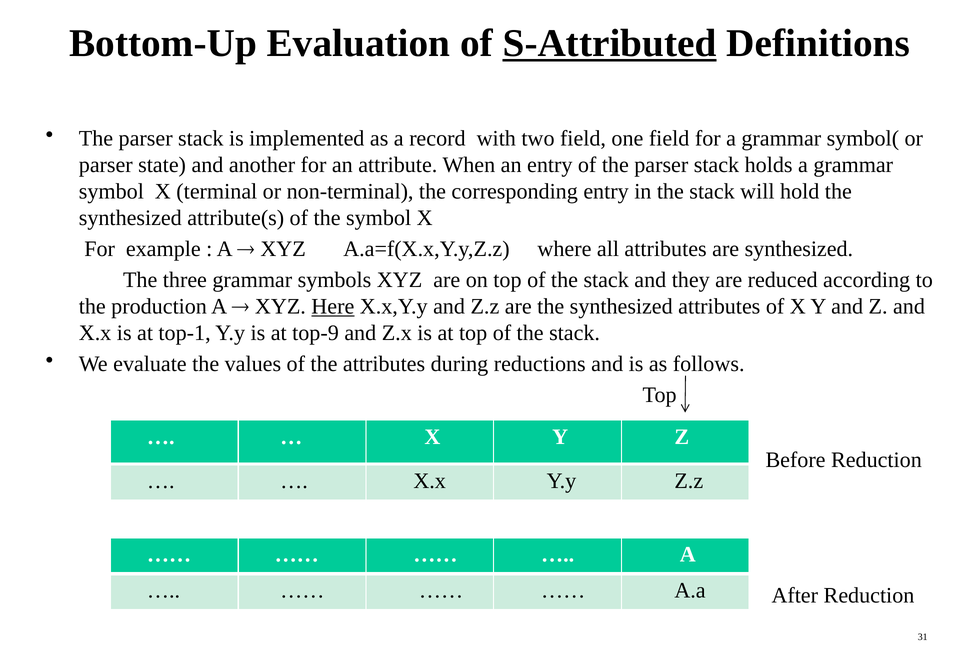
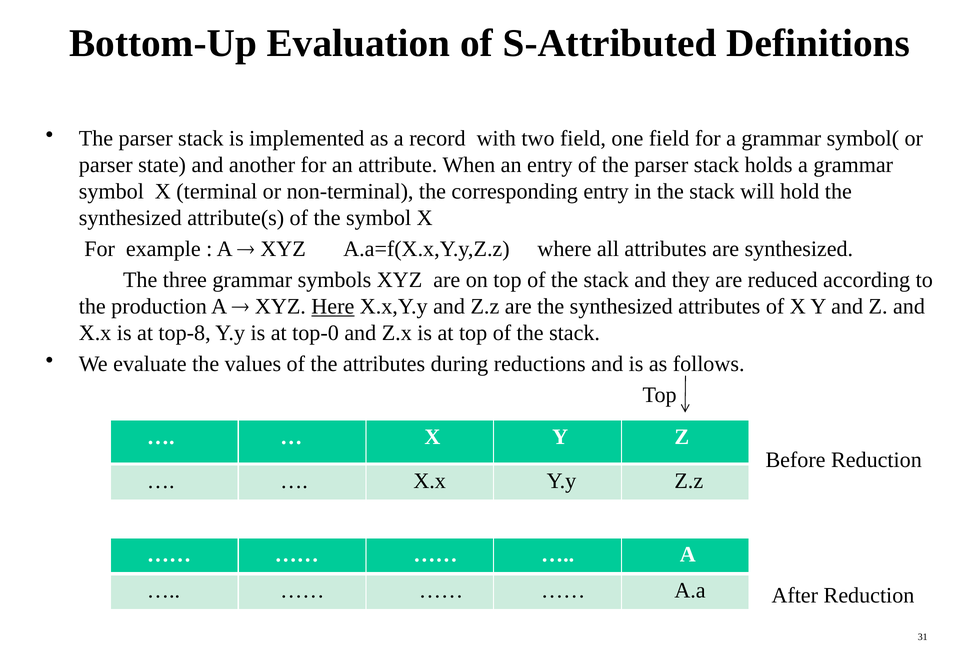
S-Attributed underline: present -> none (610, 43)
top-1: top-1 -> top-8 (185, 333)
top-9: top-9 -> top-0 (316, 333)
